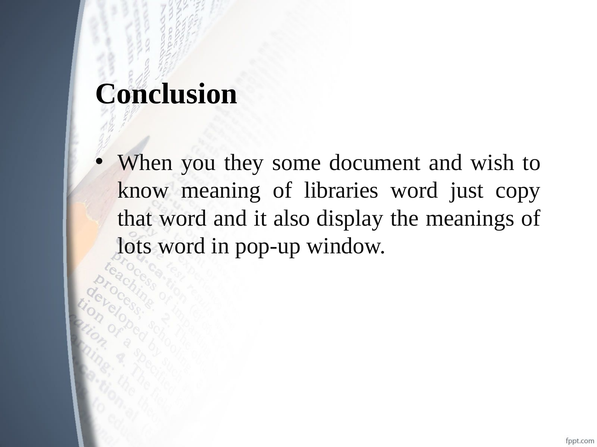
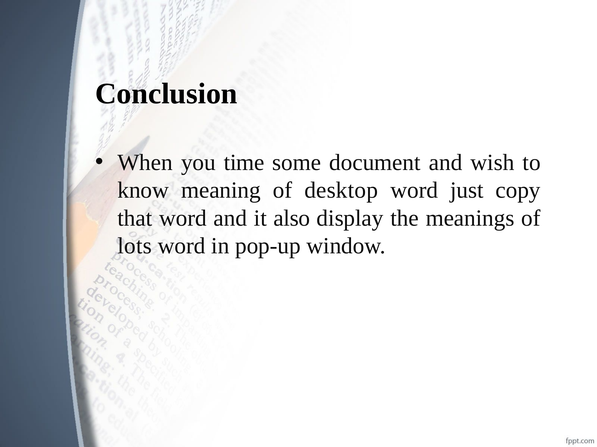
they: they -> time (244, 163)
libraries: libraries -> desktop (341, 191)
